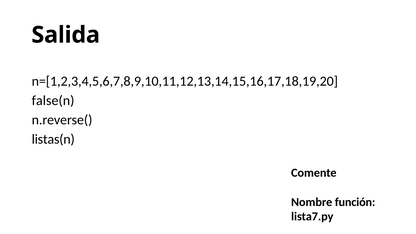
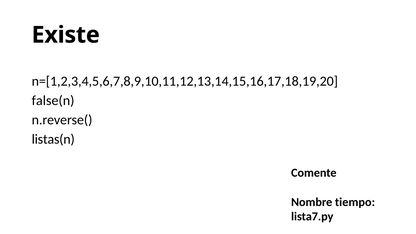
Salida: Salida -> Existe (66, 35)
función: función -> tiempo (355, 202)
